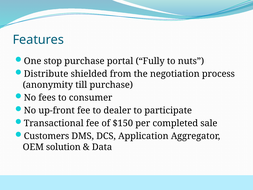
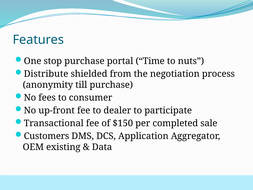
Fully: Fully -> Time (150, 61)
solution: solution -> existing (63, 147)
